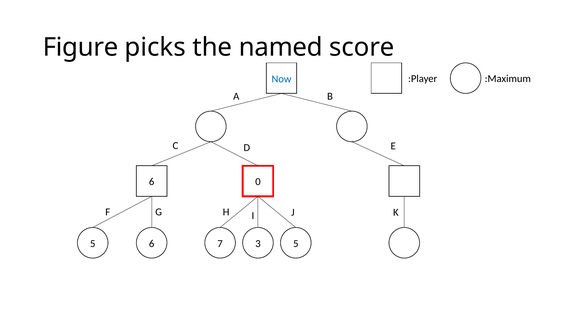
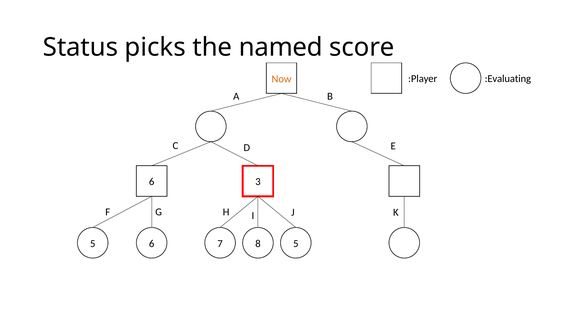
Figure: Figure -> Status (80, 47)
:Maximum: :Maximum -> :Evaluating (508, 79)
Now colour: blue -> orange (282, 79)
0: 0 -> 3 (258, 182)
3: 3 -> 8 (258, 243)
